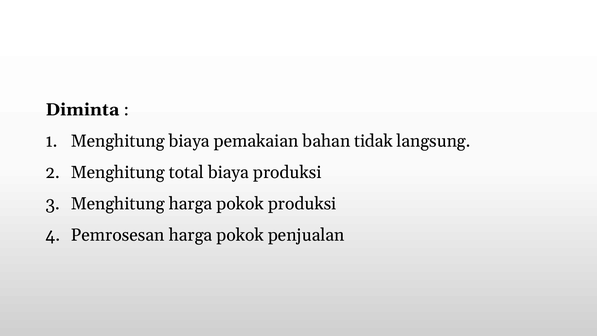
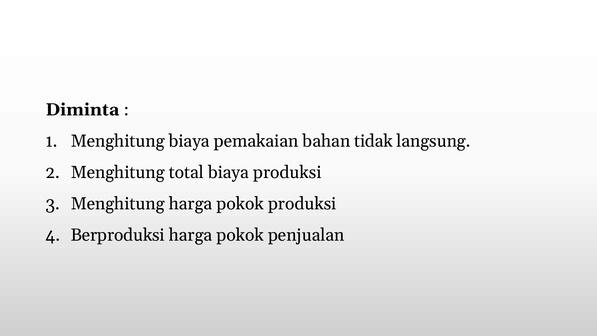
Pemrosesan: Pemrosesan -> Berproduksi (118, 235)
